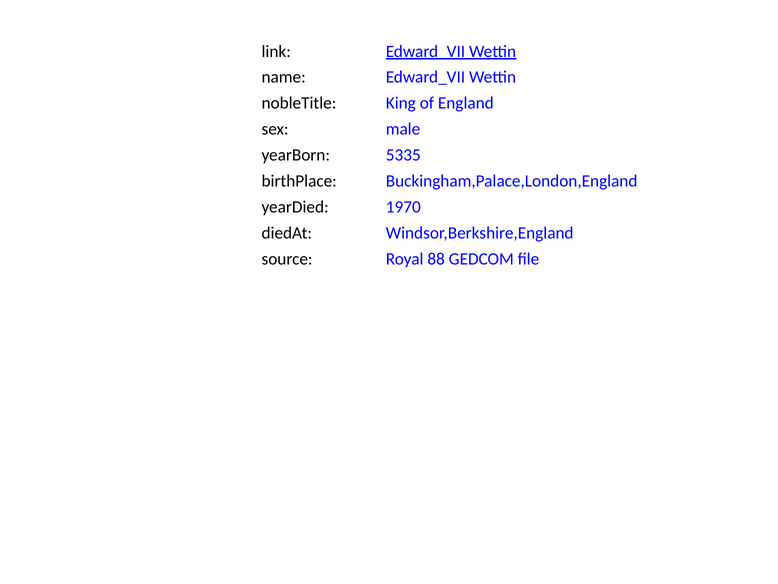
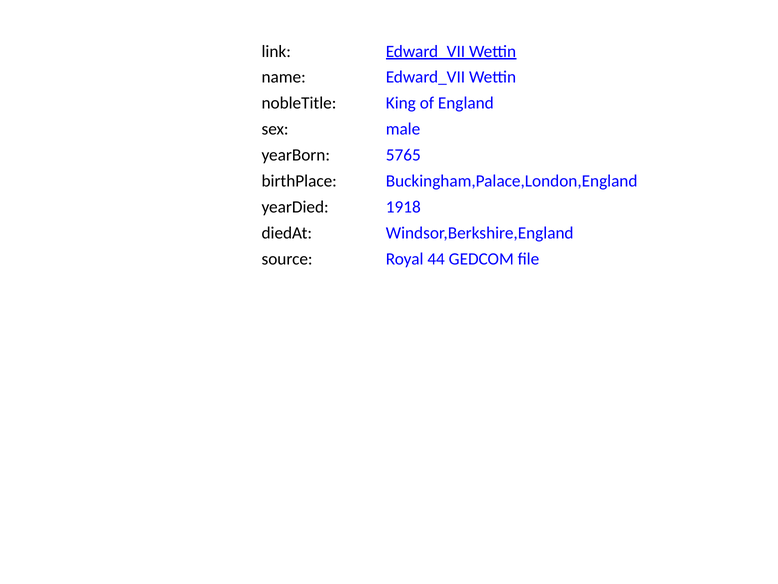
5335: 5335 -> 5765 (403, 155)
1970: 1970 -> 1918 (403, 207)
88: 88 -> 44 (436, 259)
